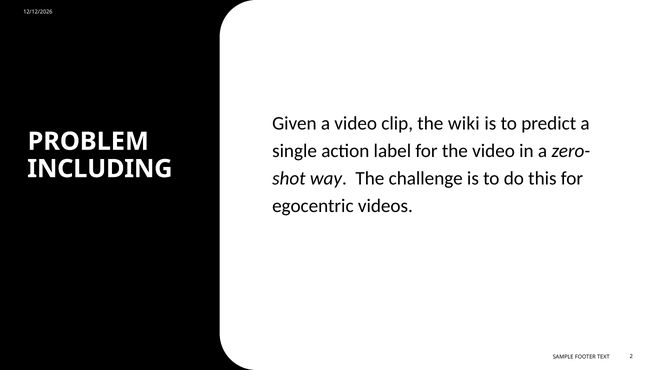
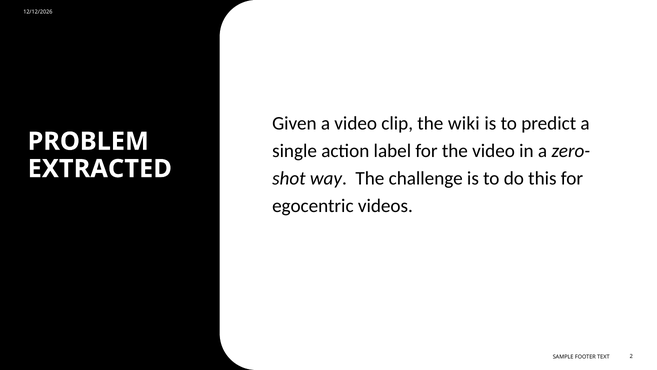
INCLUDING: INCLUDING -> EXTRACTED (100, 169)
